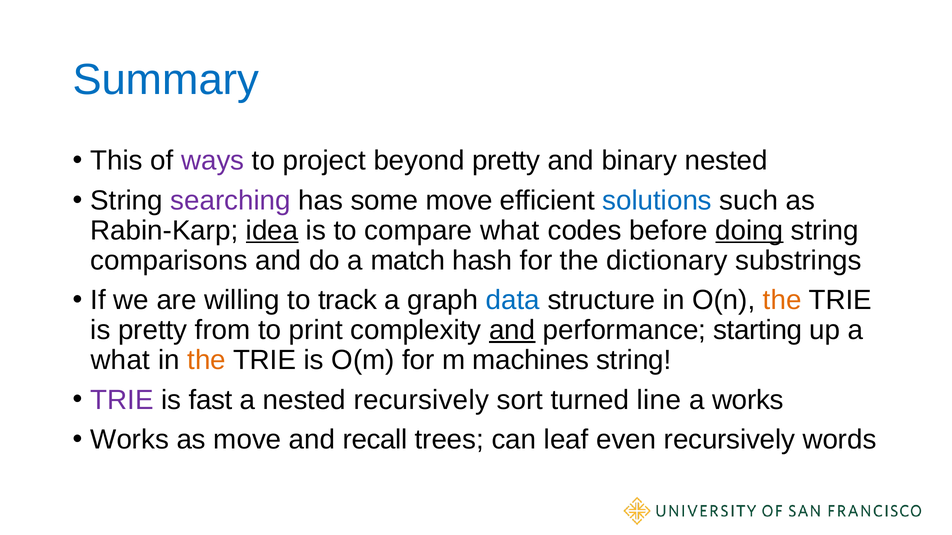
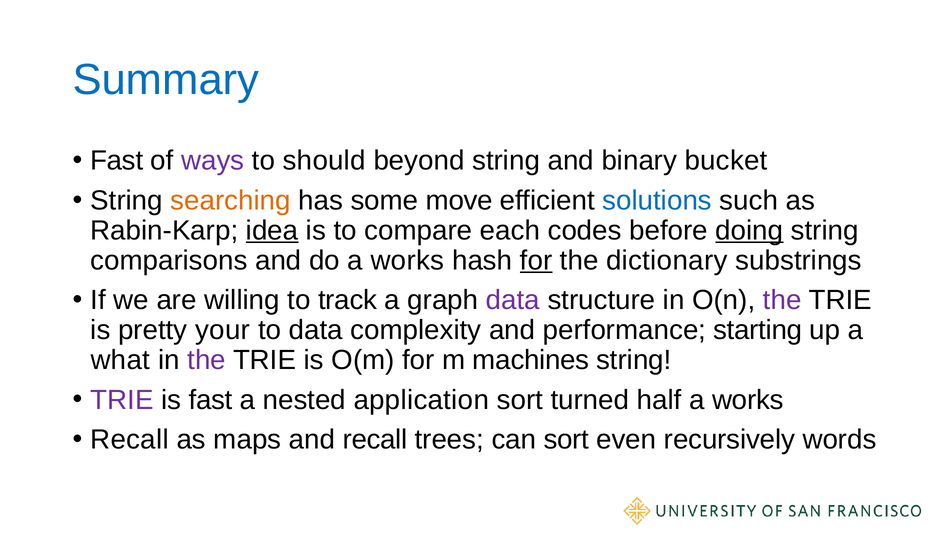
This: This -> Fast (117, 161)
project: project -> should (324, 161)
beyond pretty: pretty -> string (506, 161)
binary nested: nested -> bucket (726, 161)
searching colour: purple -> orange (231, 201)
compare what: what -> each (510, 231)
do a match: match -> works (407, 261)
for underline: none -> present (536, 261)
data colour: blue -> purple (513, 300)
the colour: orange -> purple (782, 300)
from: from -> your (223, 330)
to print: print -> data (316, 330)
and underline: present -> none (512, 330)
the colour: orange -> purple (207, 360)
nested recursively: recursively -> application (421, 400)
line: line -> half (659, 400)
Works: Works -> Recall (130, 440)
as move: move -> maps (247, 440)
can leaf: leaf -> sort (566, 440)
